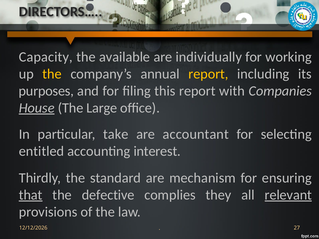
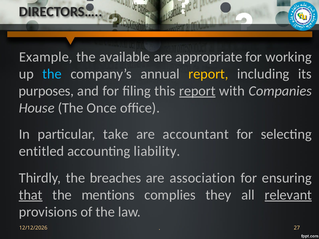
Capacity: Capacity -> Example (46, 57)
individually: individually -> appropriate (209, 57)
the colour: yellow -> light blue (52, 74)
report underline: none -> present (197, 91)
House underline: present -> none (37, 108)
Large: Large -> Once (102, 108)
interest: interest -> liability (157, 151)
standard: standard -> breaches (116, 178)
mechanism: mechanism -> association (202, 178)
defective: defective -> mentions (108, 195)
